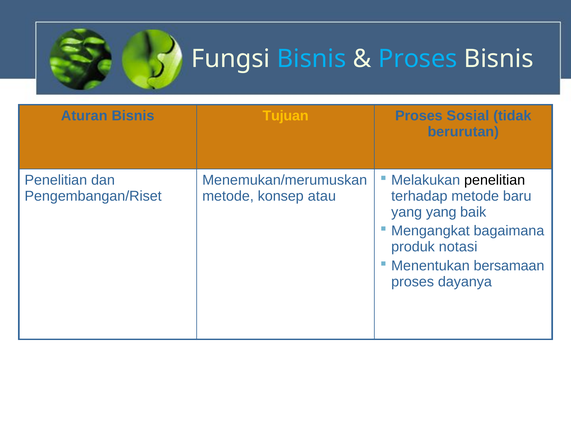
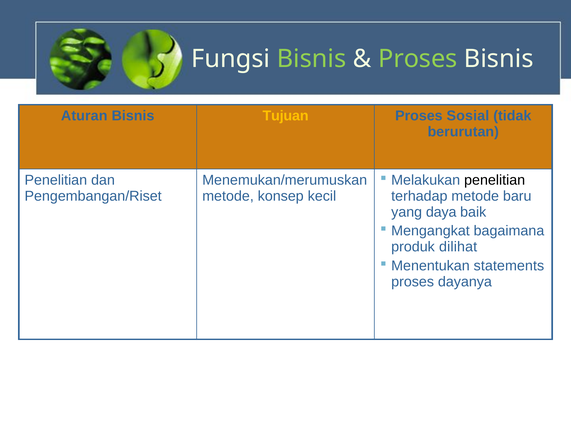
Bisnis colour: light blue -> light green (311, 59)
Proses colour: light blue -> light green (418, 59)
atau: atau -> kecil (322, 196)
yang yang: yang -> daya (441, 212)
notasi: notasi -> dilihat (458, 247)
bersamaan: bersamaan -> statements (509, 266)
